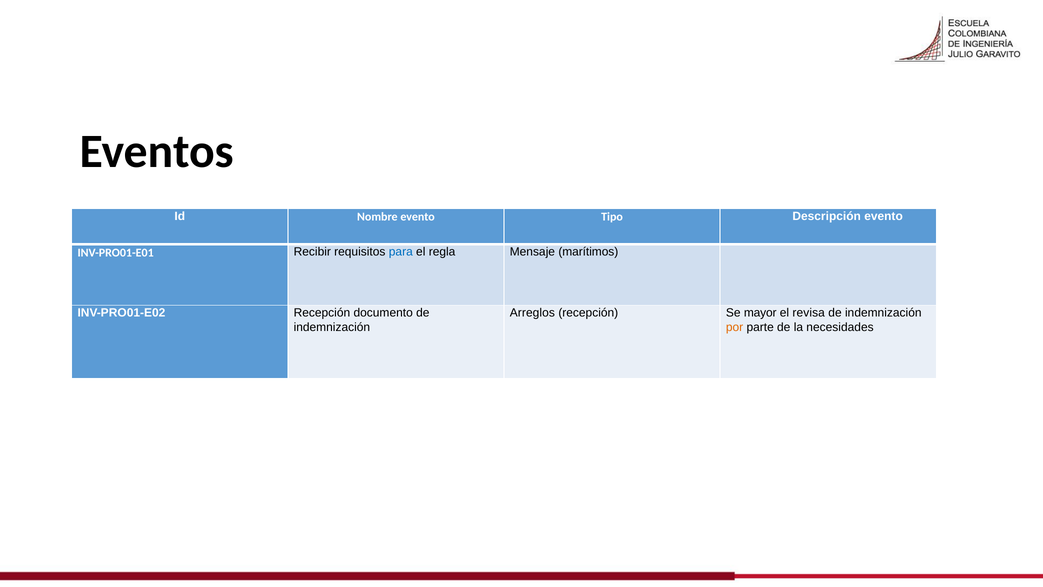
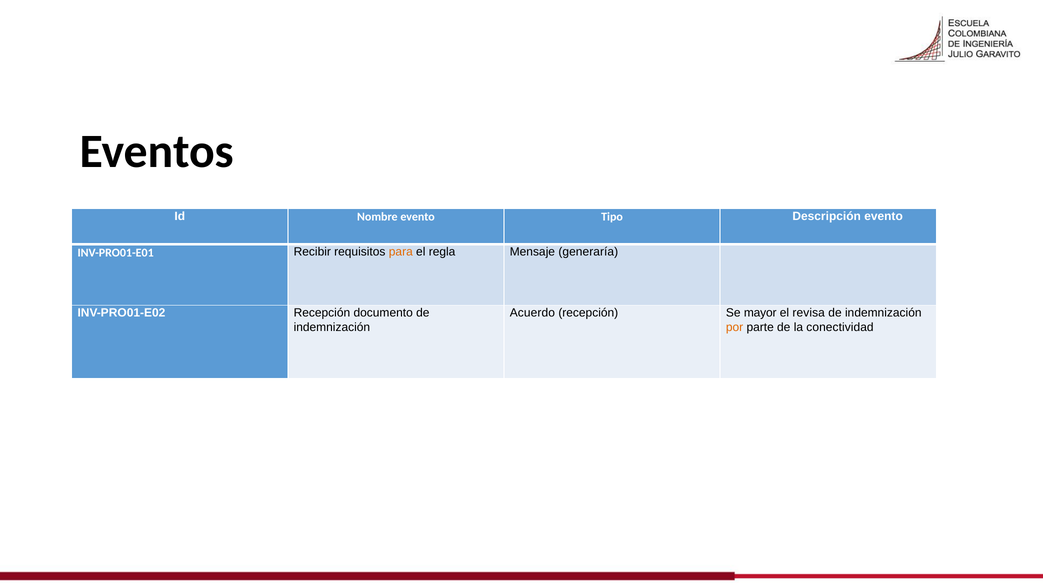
para colour: blue -> orange (401, 252)
marítimos: marítimos -> generaría (588, 252)
Arreglos: Arreglos -> Acuerdo (532, 313)
necesidades: necesidades -> conectividad (840, 327)
